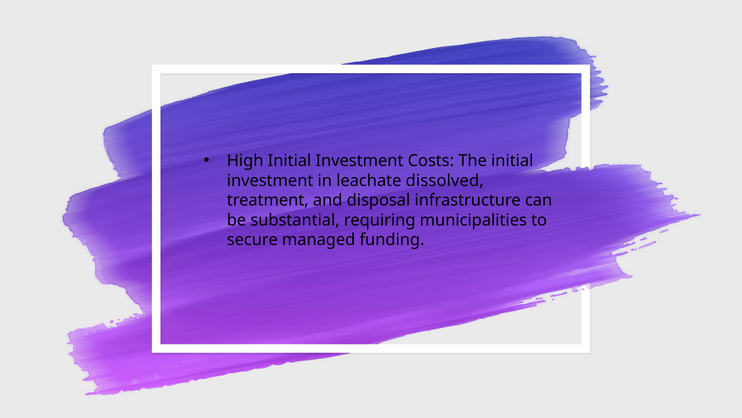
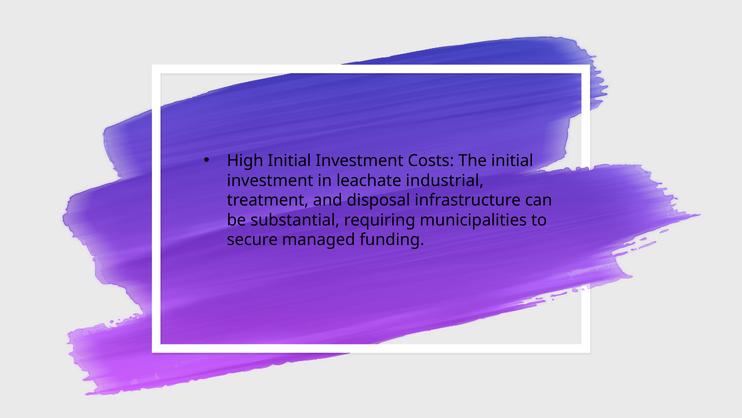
dissolved: dissolved -> industrial (445, 180)
